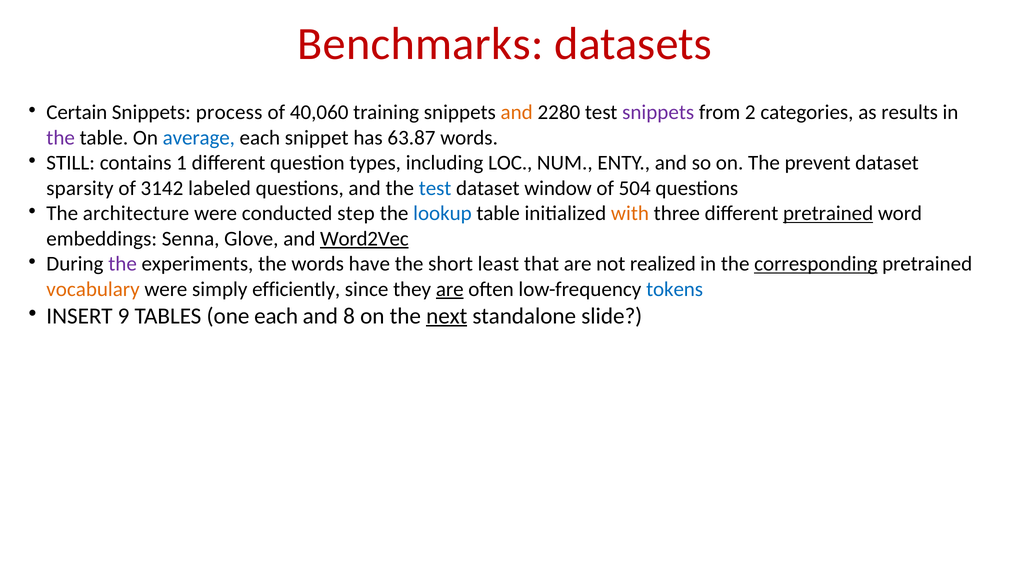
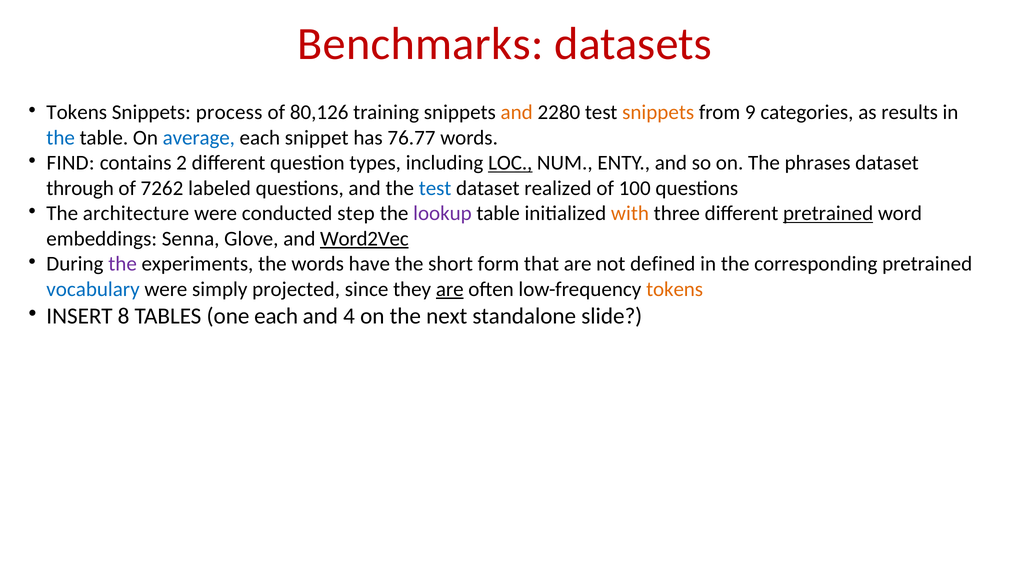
Certain: Certain -> Tokens (77, 112)
40,060: 40,060 -> 80,126 (319, 112)
snippets colour: purple -> orange (658, 112)
2: 2 -> 9 (750, 112)
the colour: purple -> blue (61, 138)
63.87: 63.87 -> 76.77 (411, 138)
STILL: STILL -> FIND (71, 163)
1: 1 -> 2 (182, 163)
LOC underline: none -> present (510, 163)
prevent: prevent -> phrases (818, 163)
sparsity: sparsity -> through (80, 188)
3142: 3142 -> 7262 (162, 188)
window: window -> realized (558, 188)
504: 504 -> 100 (635, 188)
lookup colour: blue -> purple (442, 214)
least: least -> form (498, 264)
realized: realized -> defined (663, 264)
corresponding underline: present -> none (816, 264)
vocabulary colour: orange -> blue (93, 289)
efficiently: efficiently -> projected (296, 289)
tokens colour: blue -> orange (675, 289)
9: 9 -> 8 (124, 316)
8: 8 -> 4 (349, 316)
next underline: present -> none (447, 316)
